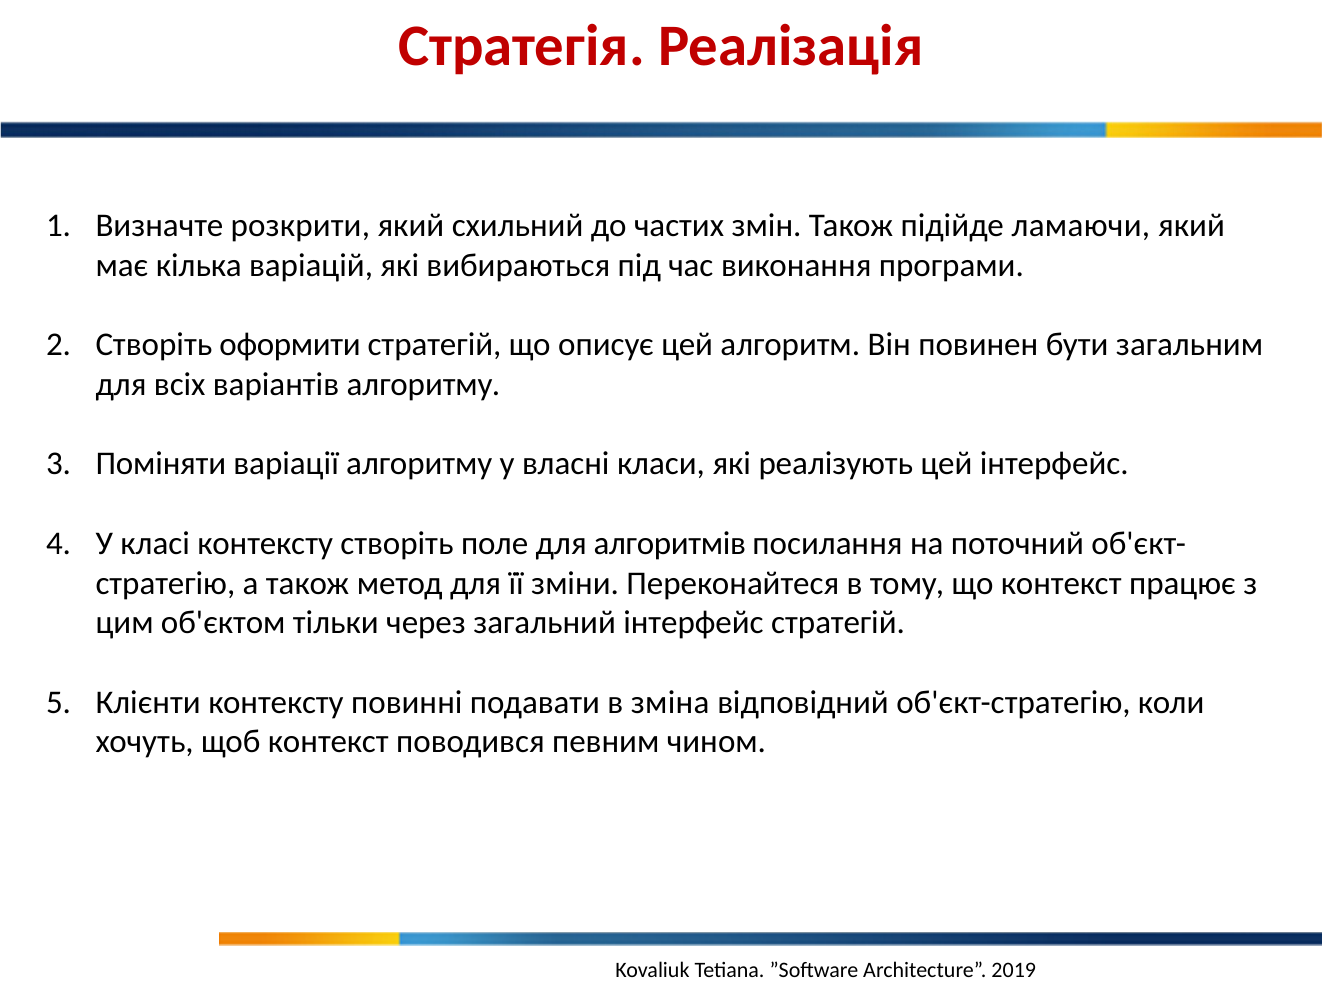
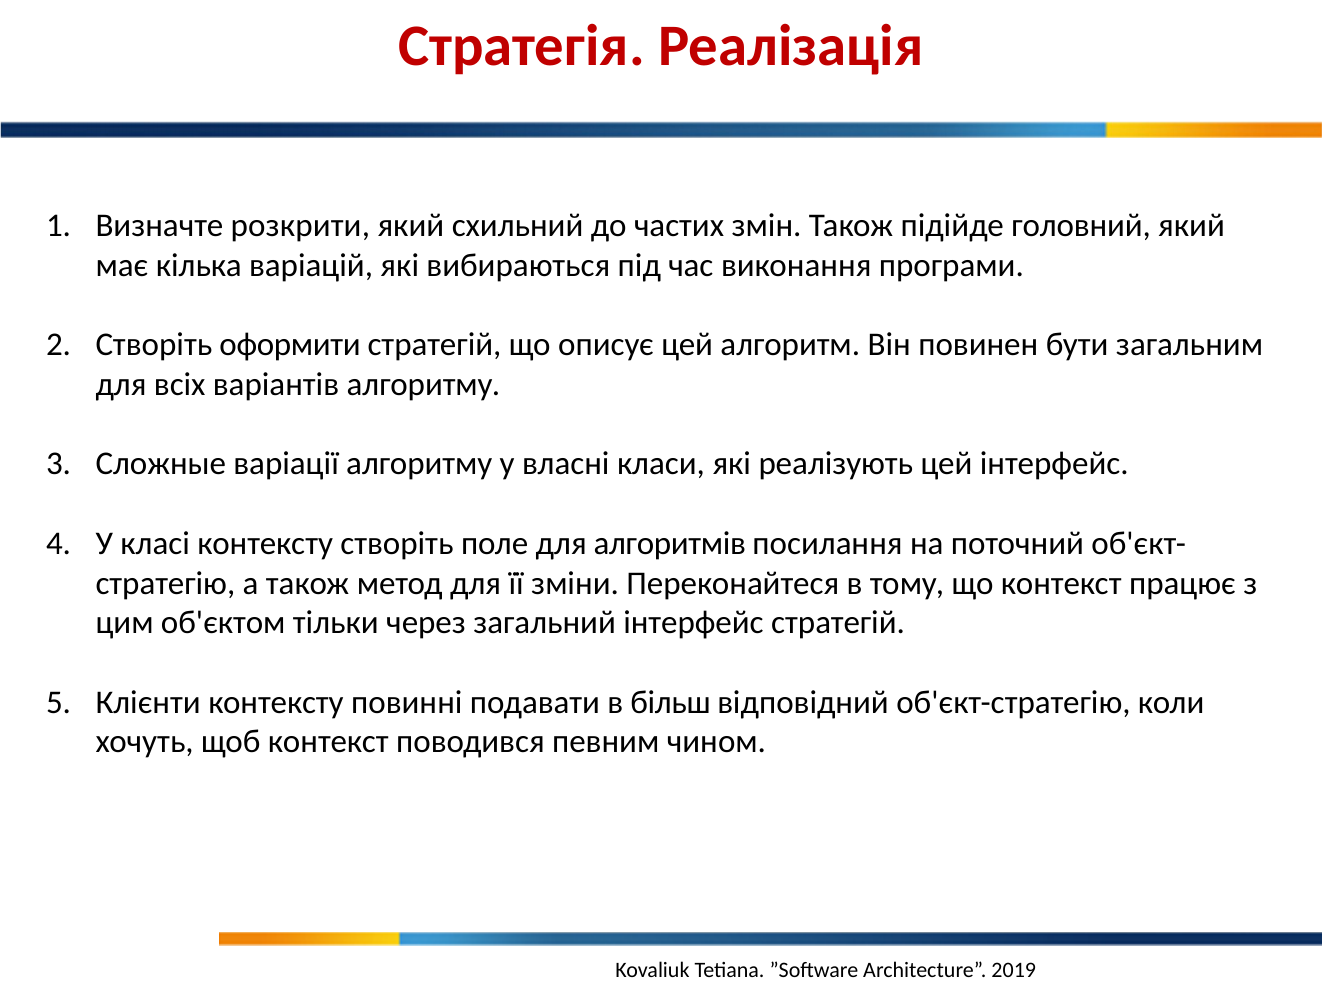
ламаючи: ламаючи -> головний (1081, 226)
Поміняти: Поміняти -> Сложные (161, 464)
зміна: зміна -> більш (670, 702)
